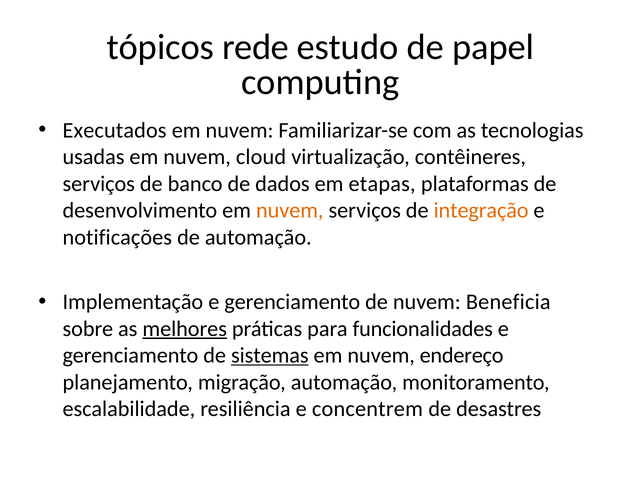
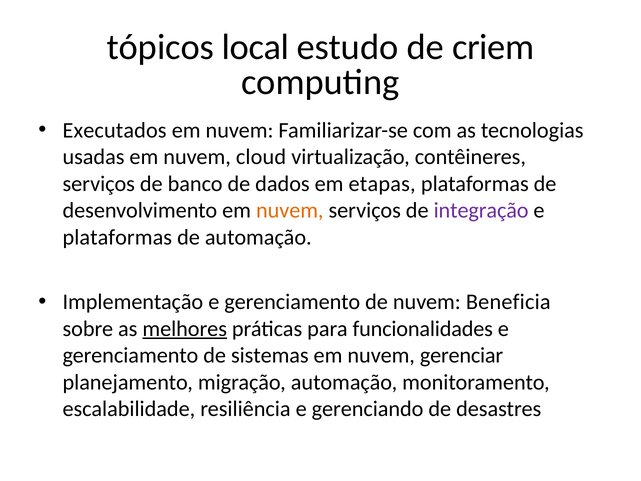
rede: rede -> local (256, 47)
papel: papel -> criem (493, 47)
integração colour: orange -> purple (481, 210)
notificações: notificações -> plataformas (117, 237)
sistemas underline: present -> none (270, 355)
endereço: endereço -> gerenciar (462, 355)
concentrem: concentrem -> gerenciando (368, 409)
